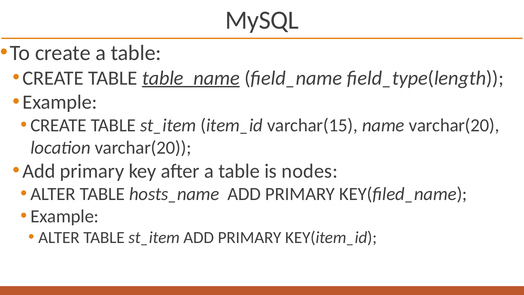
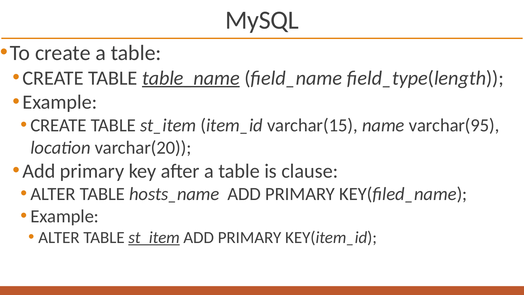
name varchar(20: varchar(20 -> varchar(95 (454, 125)
nodes: nodes -> clause (310, 171)
st_item underline: none -> present (154, 237)
